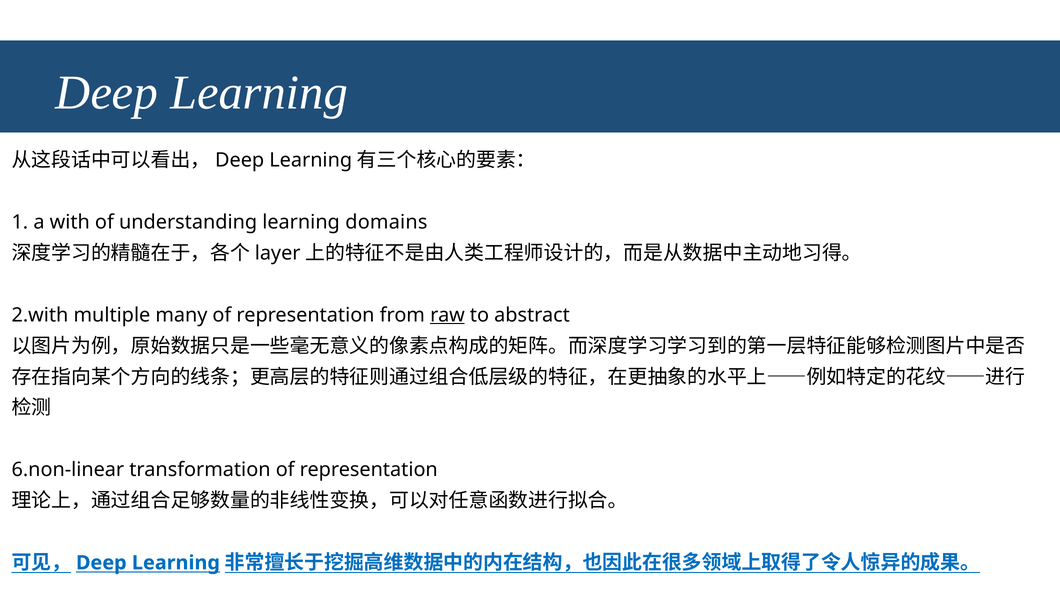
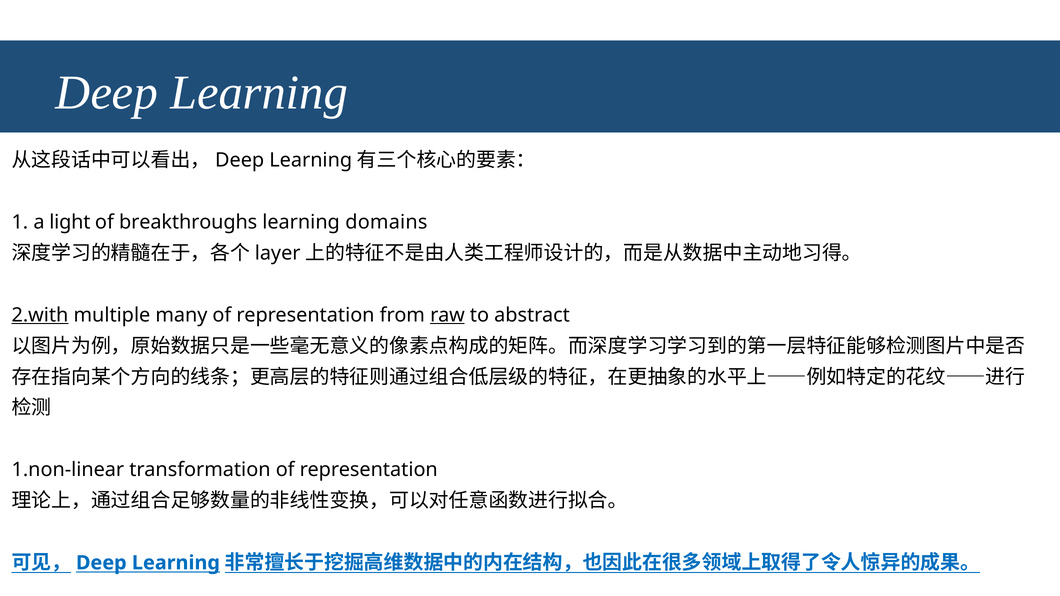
with: with -> light (70, 222)
understanding: understanding -> breakthroughs (188, 222)
2.with underline: none -> present (40, 315)
6.non-linear: 6.non-linear -> 1.non-linear (68, 470)
